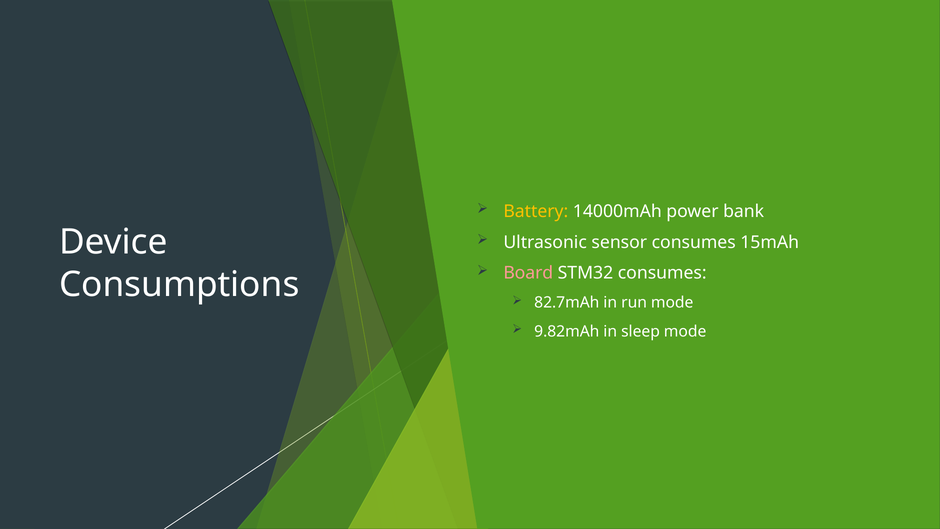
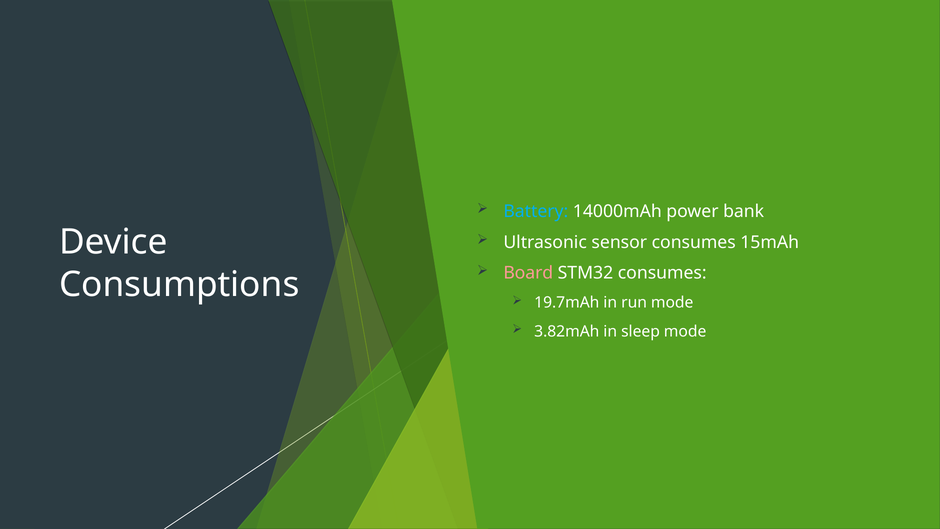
Battery colour: yellow -> light blue (536, 211)
82.7mAh: 82.7mAh -> 19.7mAh (567, 303)
9.82mAh: 9.82mAh -> 3.82mAh (567, 331)
